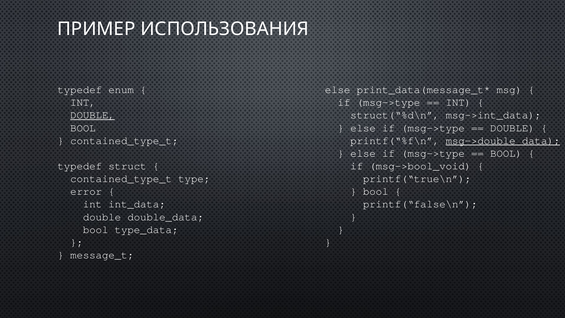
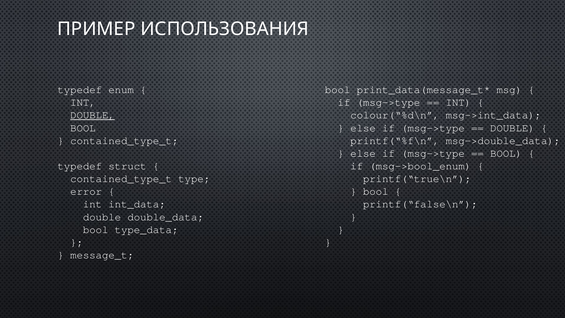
else: else -> bool (338, 90)
struct(“%d\n: struct(“%d\n -> colour(“%d\n (395, 115)
msg->double_data underline: present -> none (503, 140)
msg->bool_void: msg->bool_void -> msg->bool_enum (420, 166)
